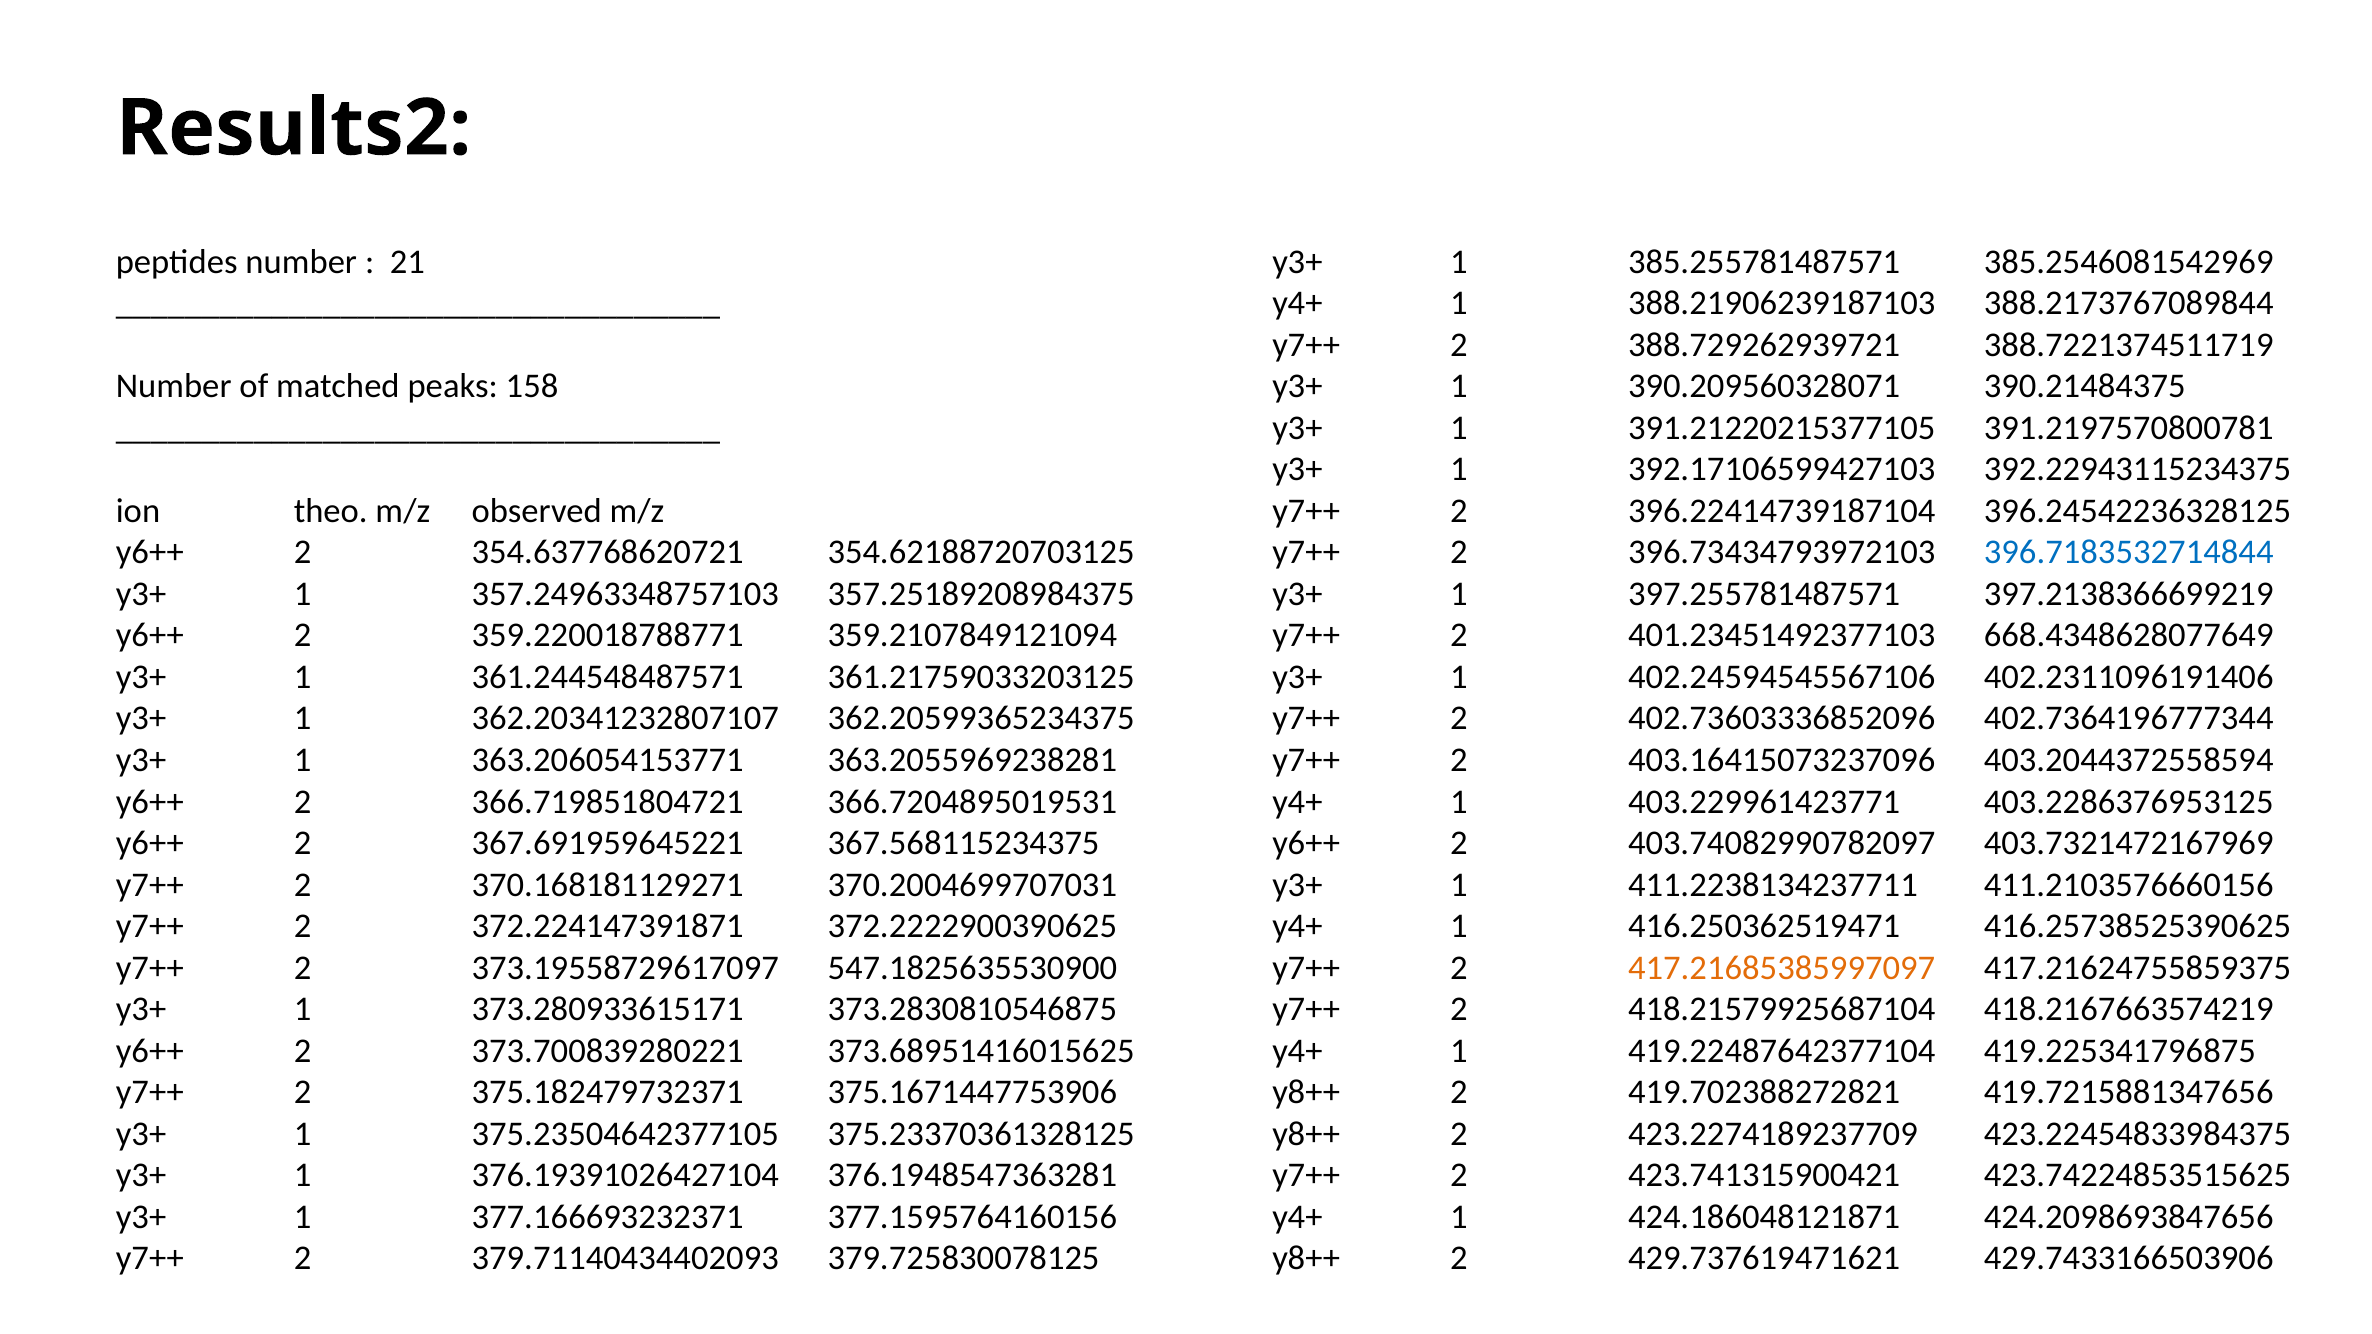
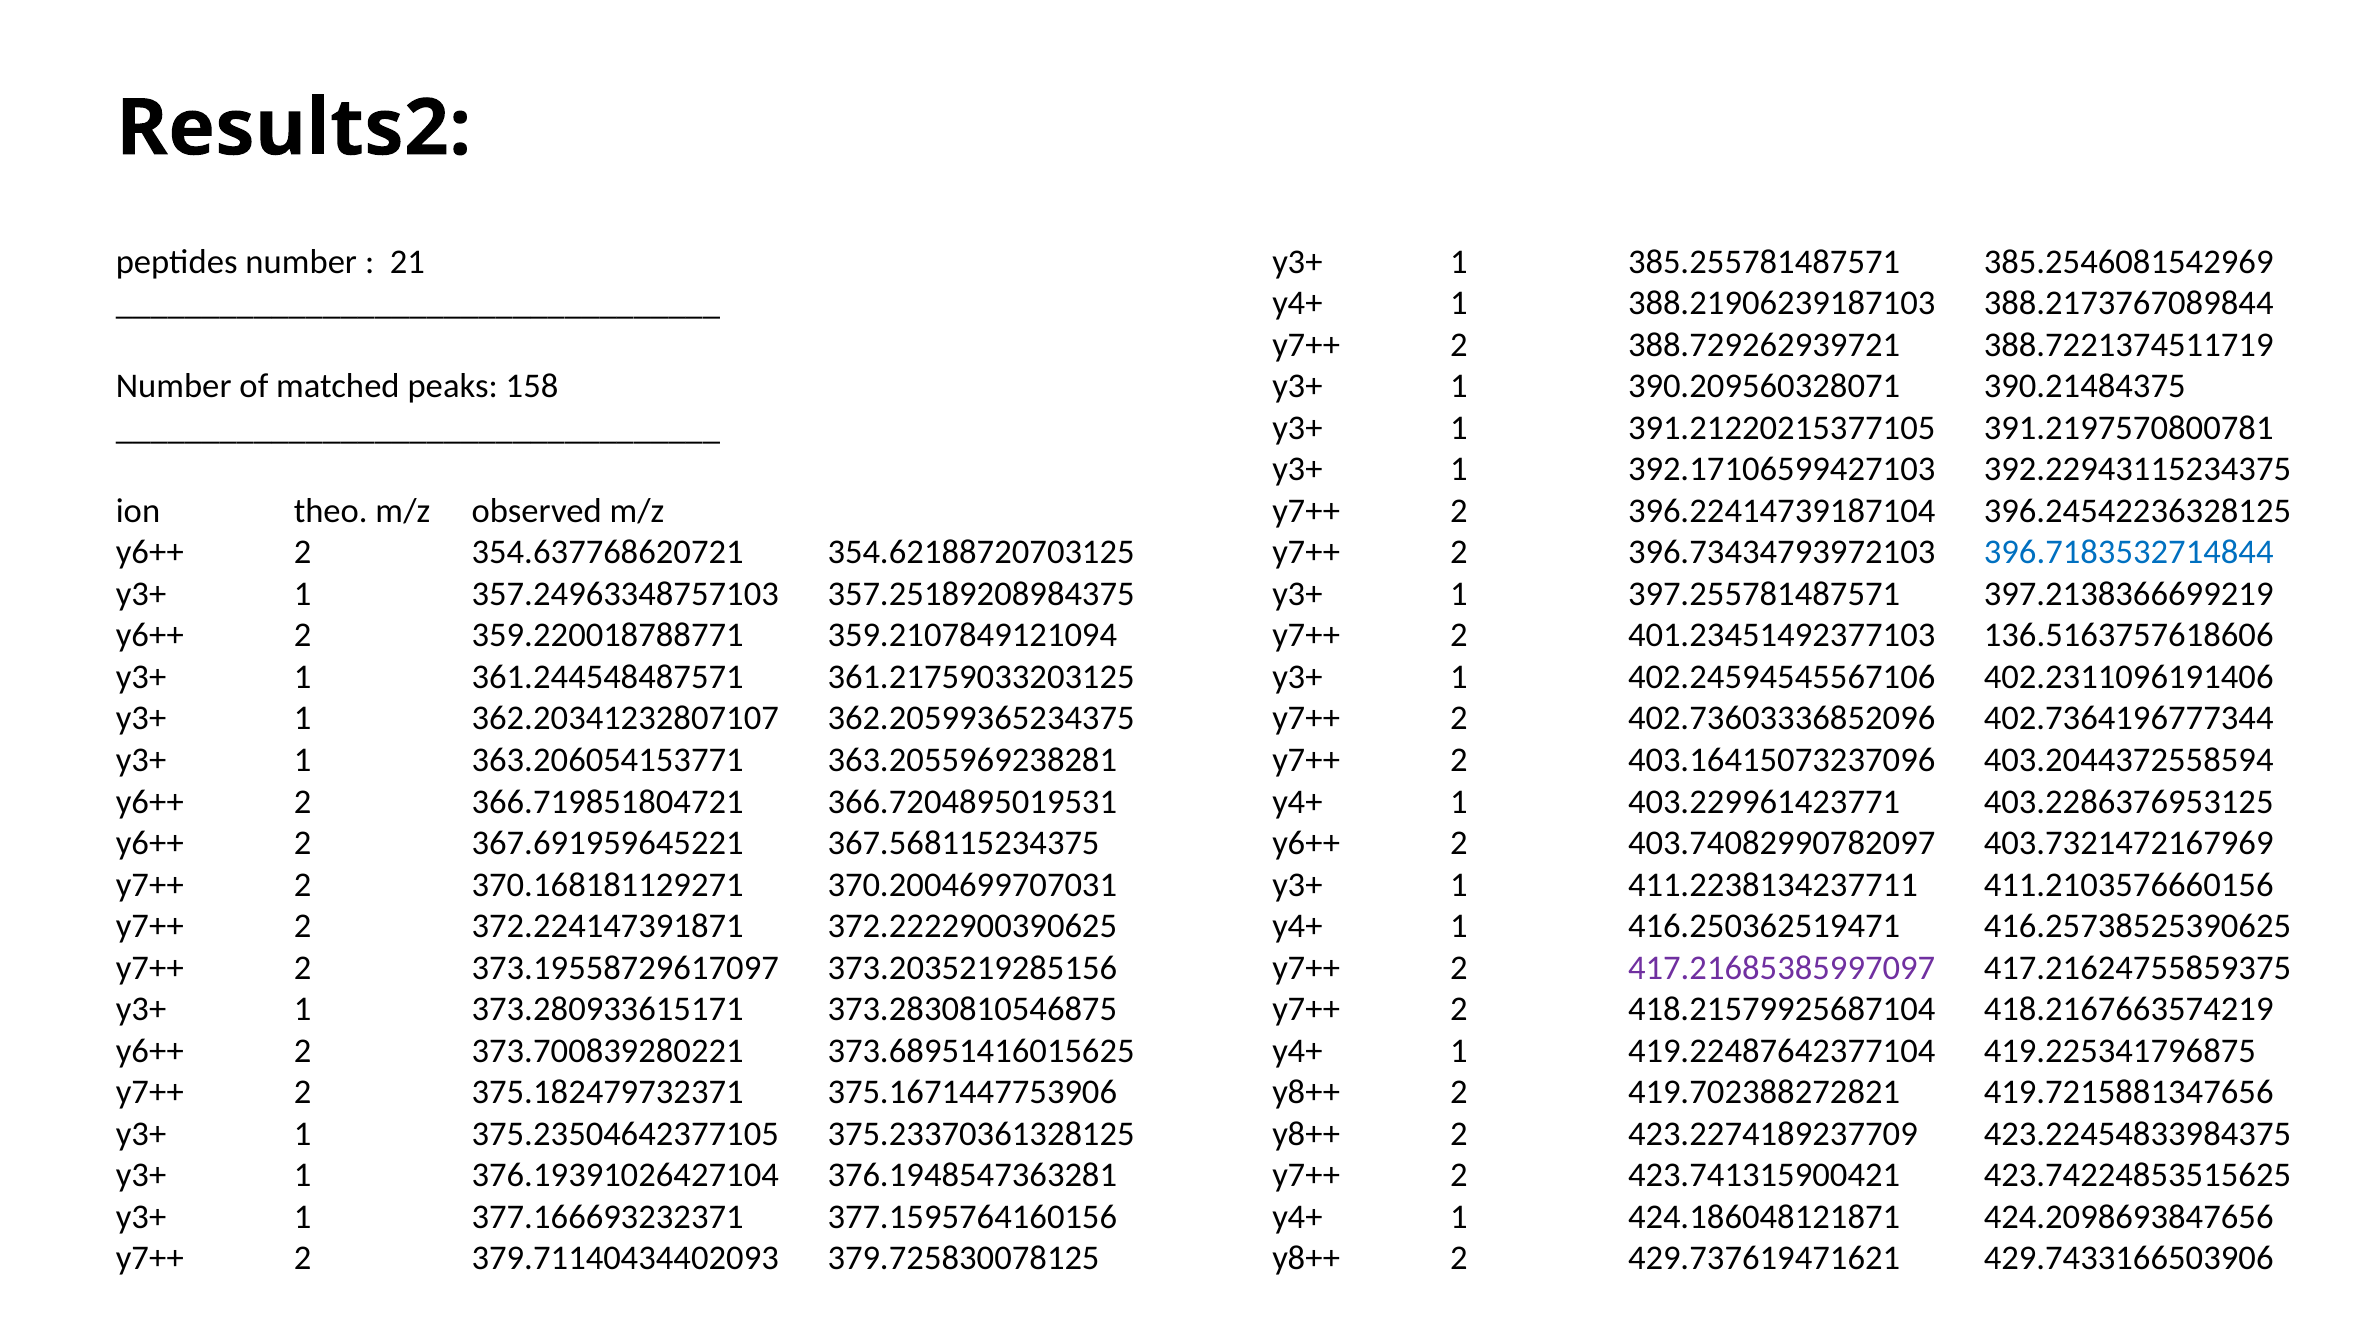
668.4348628077649: 668.4348628077649 -> 136.5163757618606 (2129, 636)
547.1825635530900: 547.1825635530900 -> 373.2035219285156 (972, 968)
417.21685385997097 colour: orange -> purple (1782, 968)
